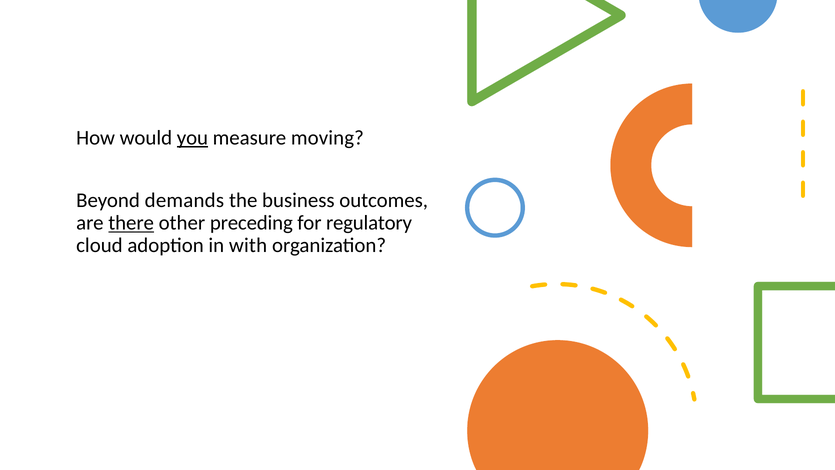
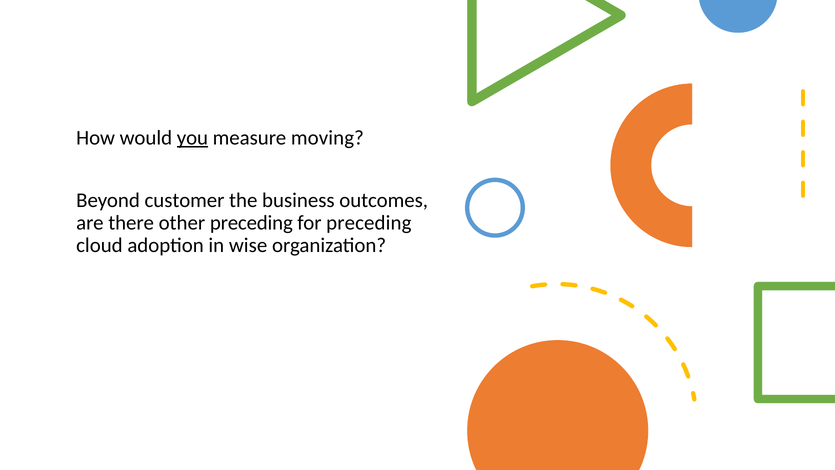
demands: demands -> customer (185, 200)
there underline: present -> none (131, 223)
for regulatory: regulatory -> preceding (369, 223)
with: with -> wise (248, 245)
